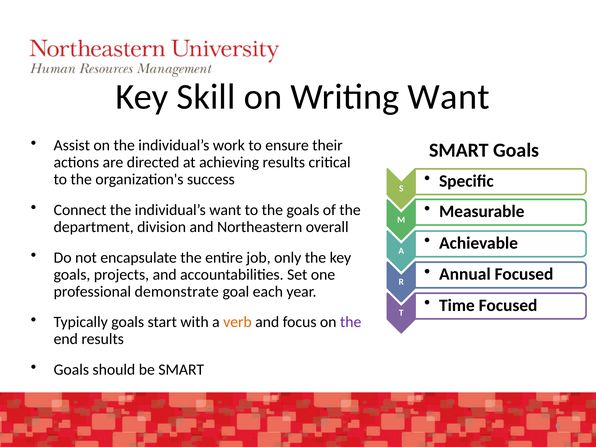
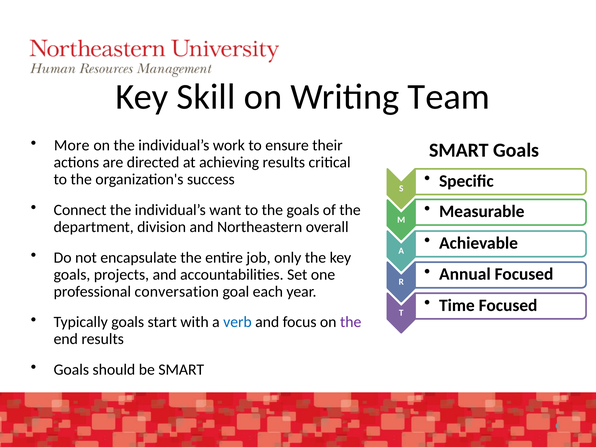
Writing Want: Want -> Team (449, 97)
Assist: Assist -> More (72, 145)
demonstrate: demonstrate -> conversation (177, 292)
verb colour: orange -> blue (237, 322)
